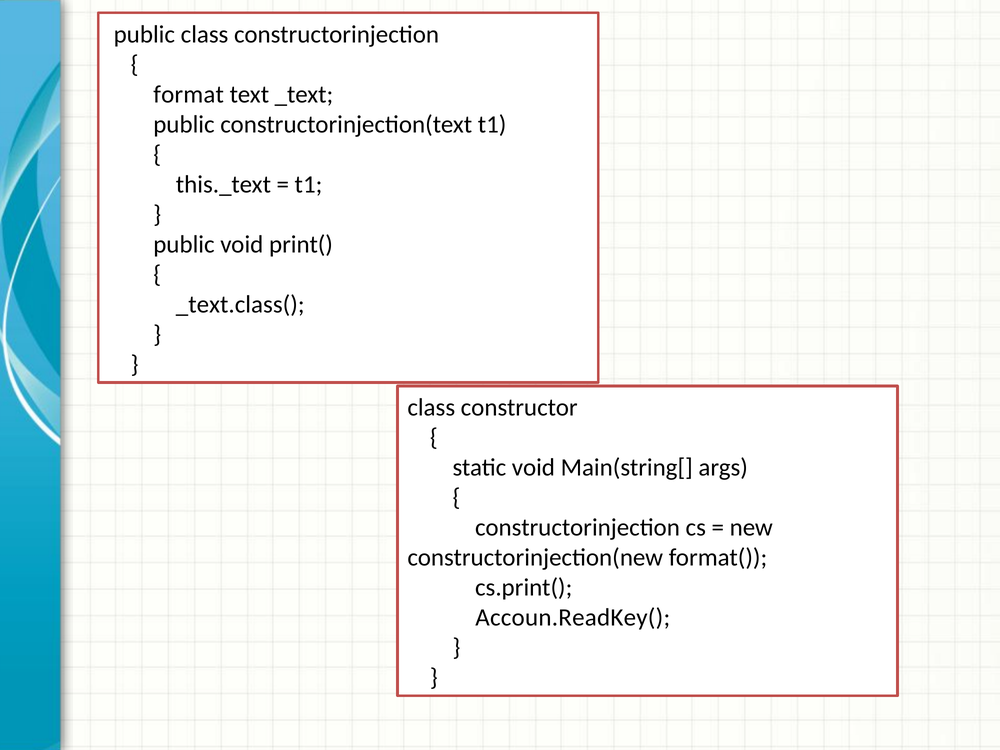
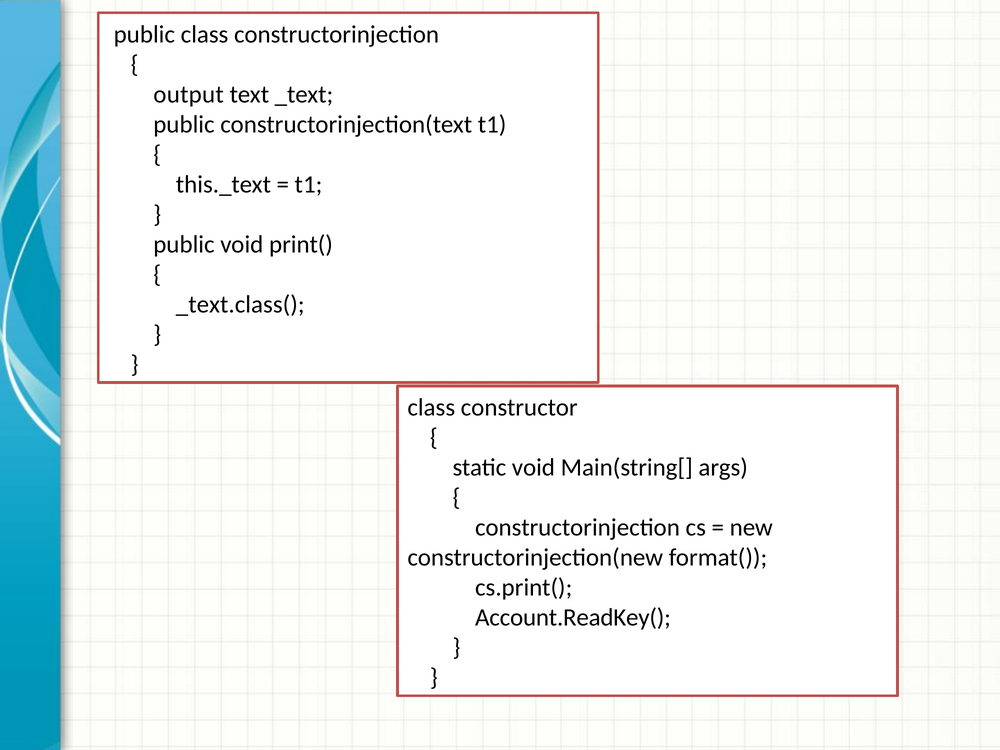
format: format -> output (189, 94)
Accoun.ReadKey(: Accoun.ReadKey( -> Account.ReadKey( (573, 618)
